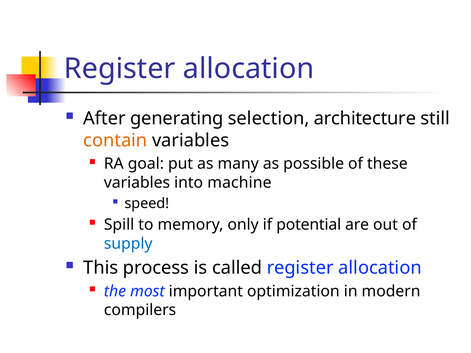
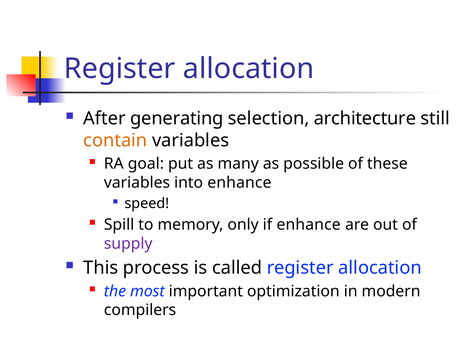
into machine: machine -> enhance (239, 183)
if potential: potential -> enhance (309, 225)
supply colour: blue -> purple (128, 244)
